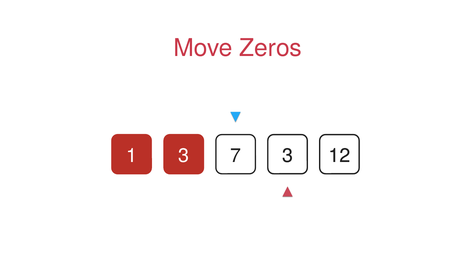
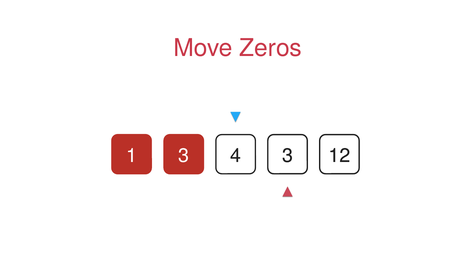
7: 7 -> 4 (236, 156)
